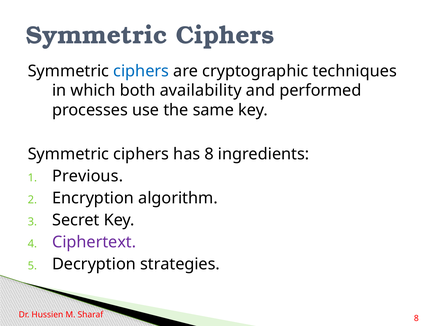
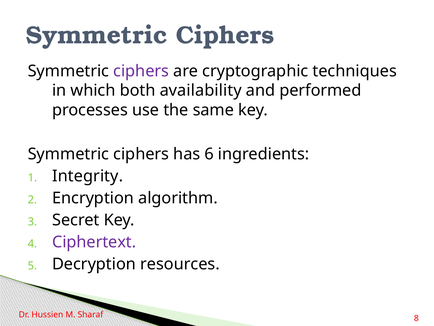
ciphers colour: blue -> purple (141, 71)
has 8: 8 -> 6 (209, 154)
Previous: Previous -> Integrity (88, 176)
strategies: strategies -> resources (180, 264)
